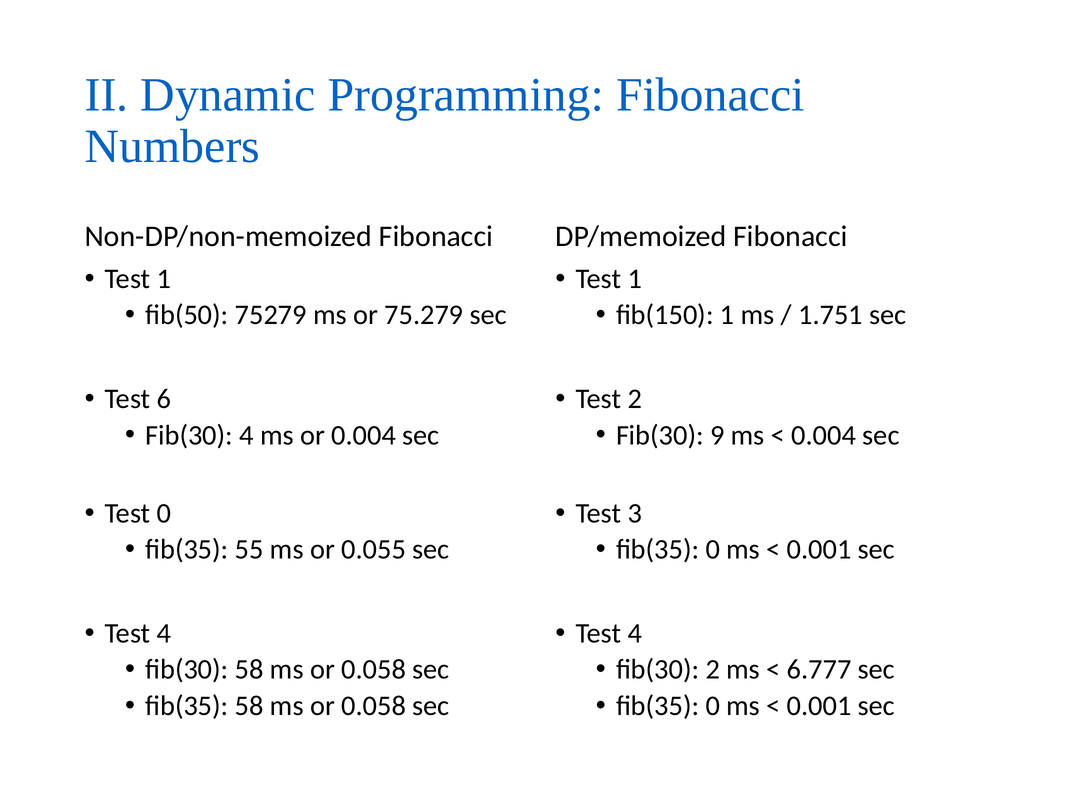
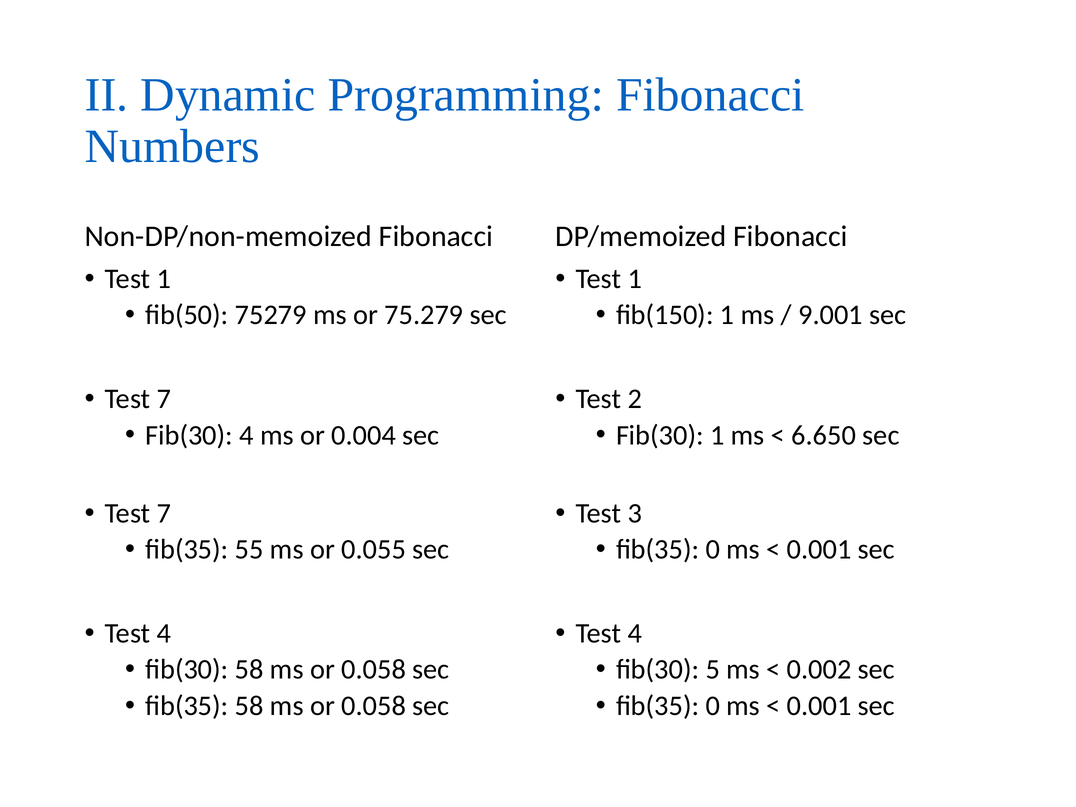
1.751: 1.751 -> 9.001 (830, 315)
6: 6 -> 7 (164, 399)
Fib(30 9: 9 -> 1 (717, 435)
0.004: 0.004 -> 6.650 (824, 435)
0: 0 -> 7 (164, 513)
fib(30 2: 2 -> 5 (713, 670)
6.777: 6.777 -> 0.002 (819, 670)
